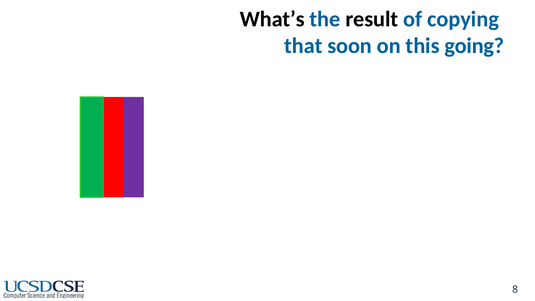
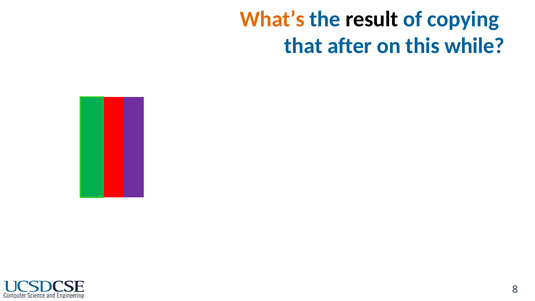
What’s colour: black -> orange (272, 19)
soon: soon -> after (350, 46)
going: going -> while (474, 46)
